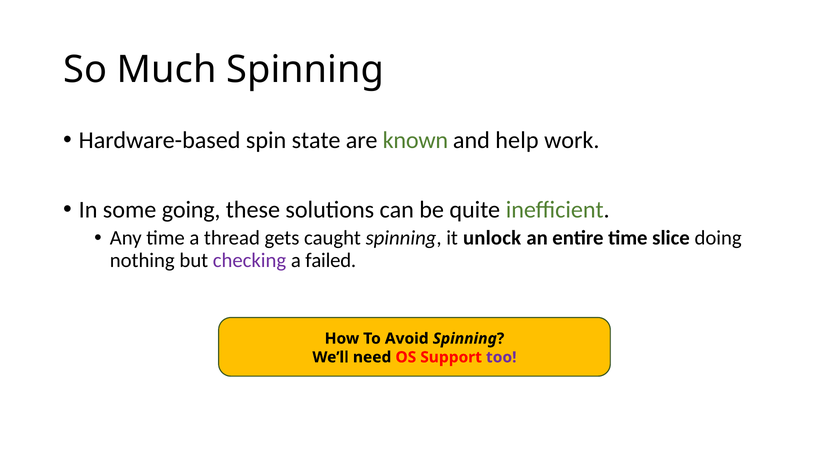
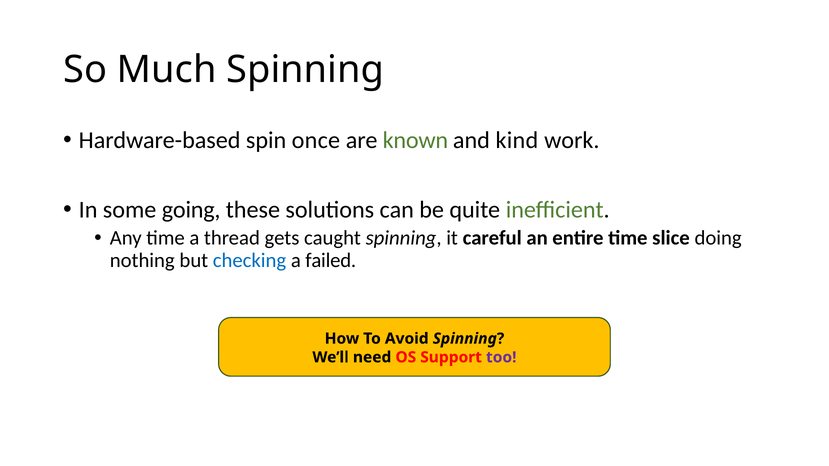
state: state -> once (316, 140)
help: help -> kind (517, 140)
unlock: unlock -> careful (492, 238)
checking colour: purple -> blue (250, 261)
